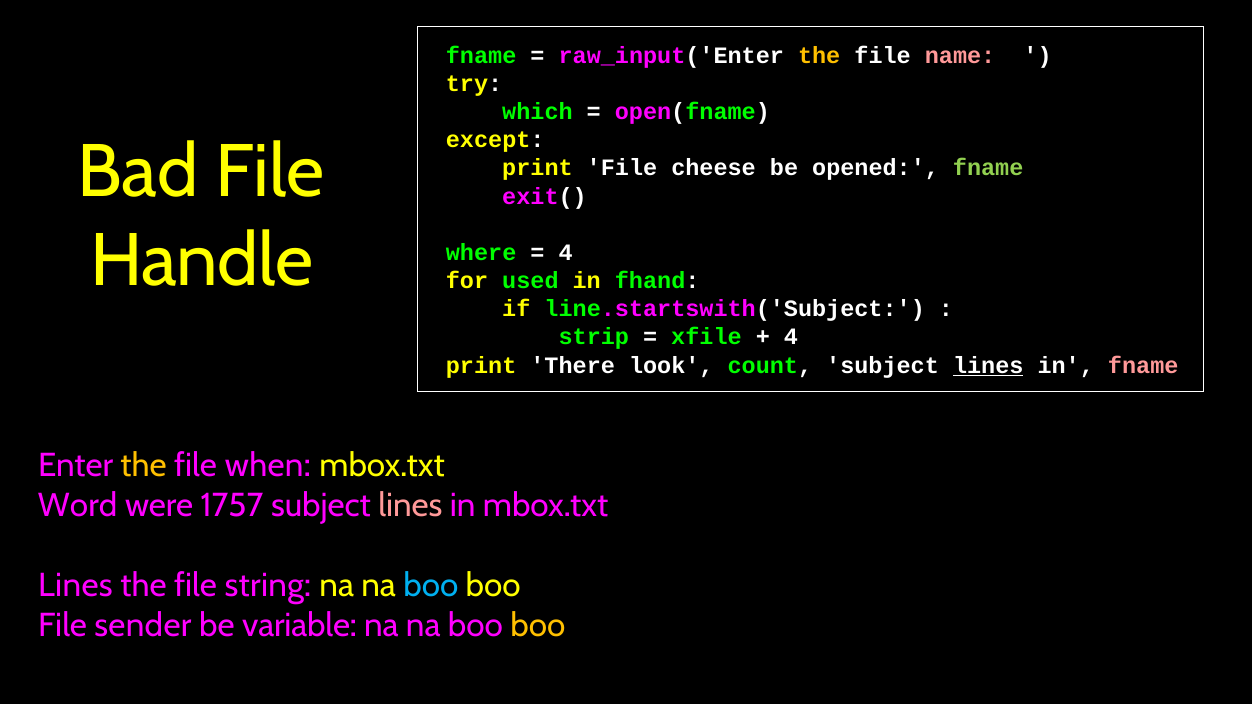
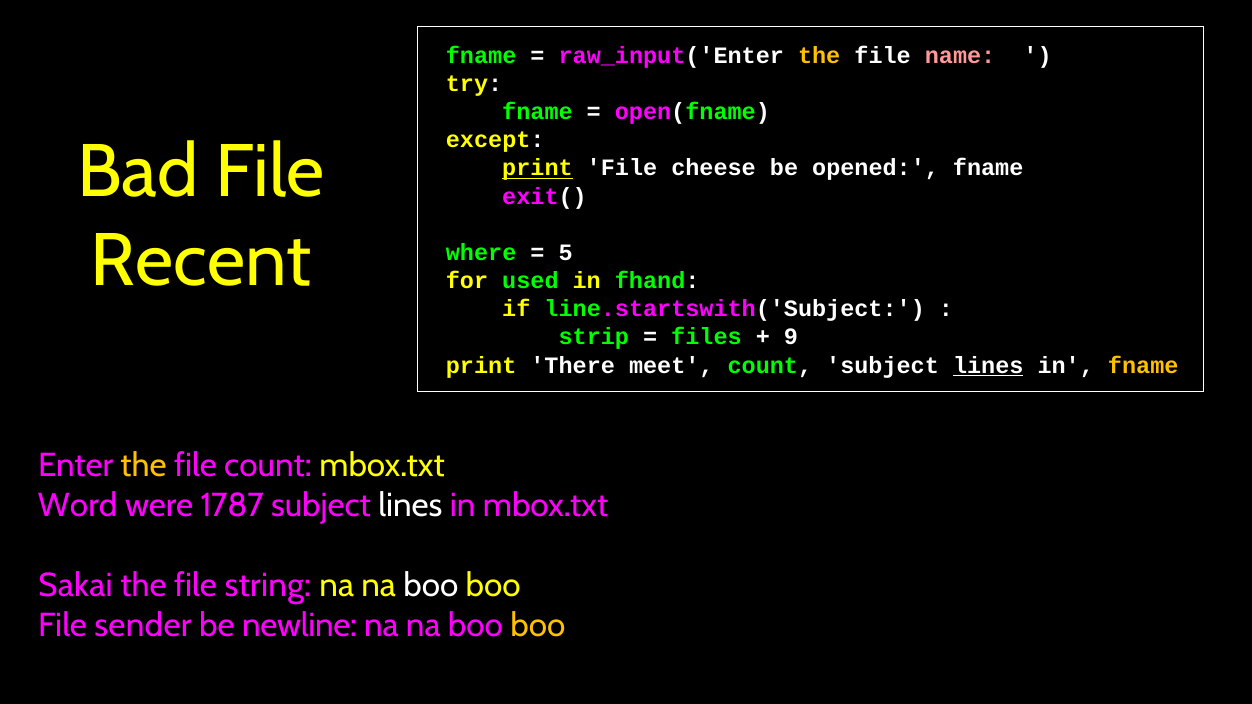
which: which -> fname (537, 112)
print underline: none -> present (537, 168)
fname colour: light green -> white (988, 168)
Handle: Handle -> Recent (201, 262)
4: 4 -> 5 (566, 253)
xfile: xfile -> files (706, 337)
4: 4 -> 9 (791, 337)
look: look -> meet (671, 365)
fname colour: pink -> yellow (1143, 365)
file when: when -> count (268, 466)
1757: 1757 -> 1787 (232, 506)
lines colour: pink -> white (410, 506)
Lines: Lines -> Sakai (75, 586)
boo colour: light blue -> white (431, 586)
variable: variable -> newline (300, 626)
